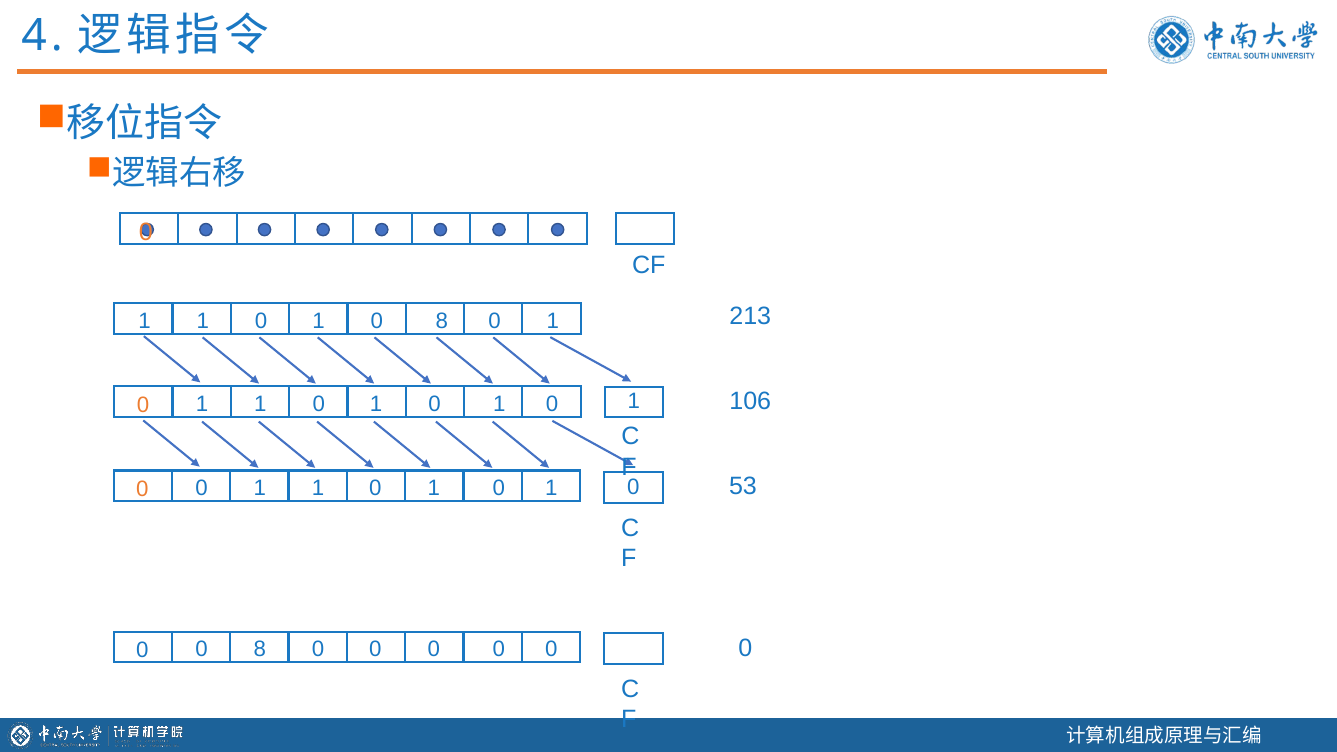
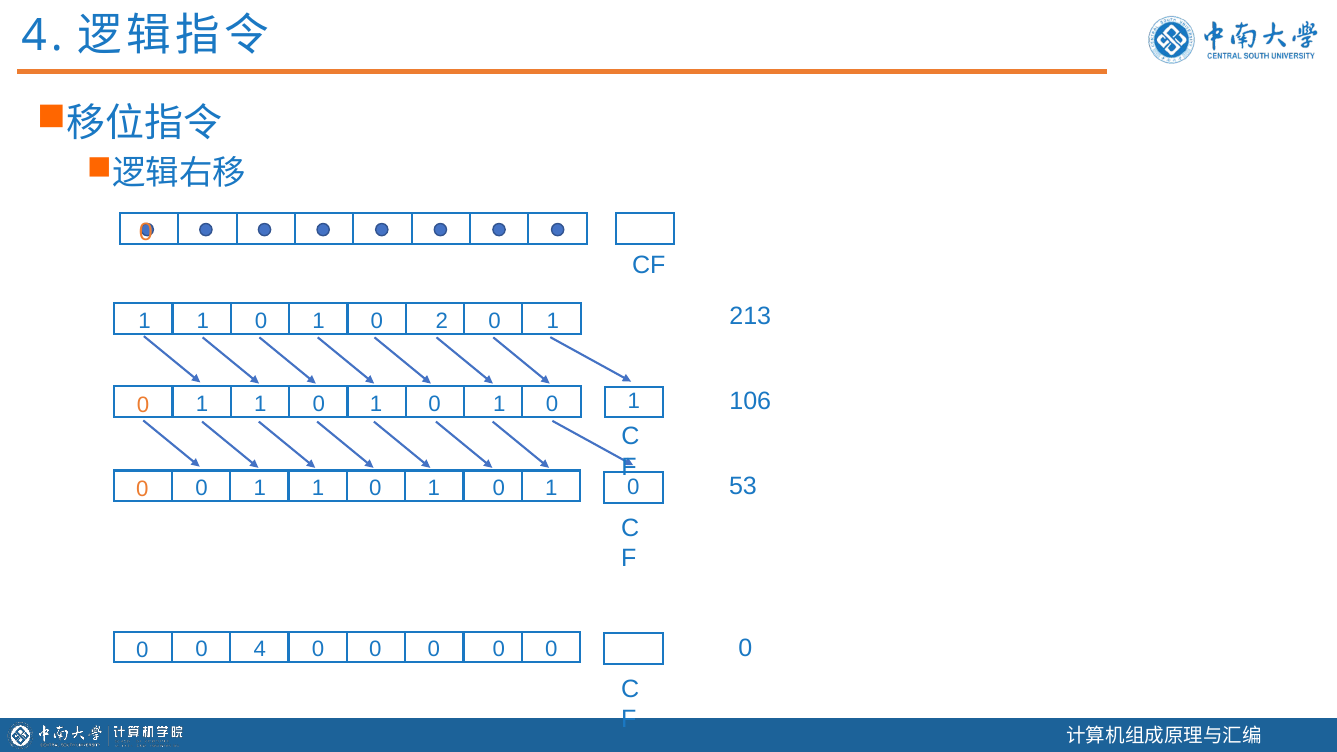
1 8: 8 -> 2 (442, 321)
0 8: 8 -> 4 (260, 650)
